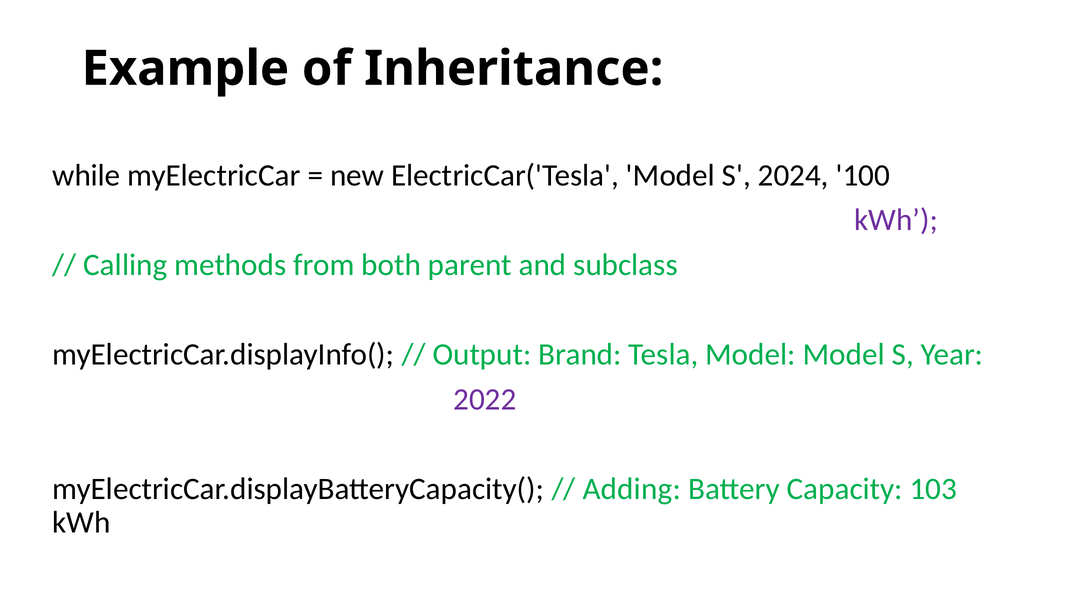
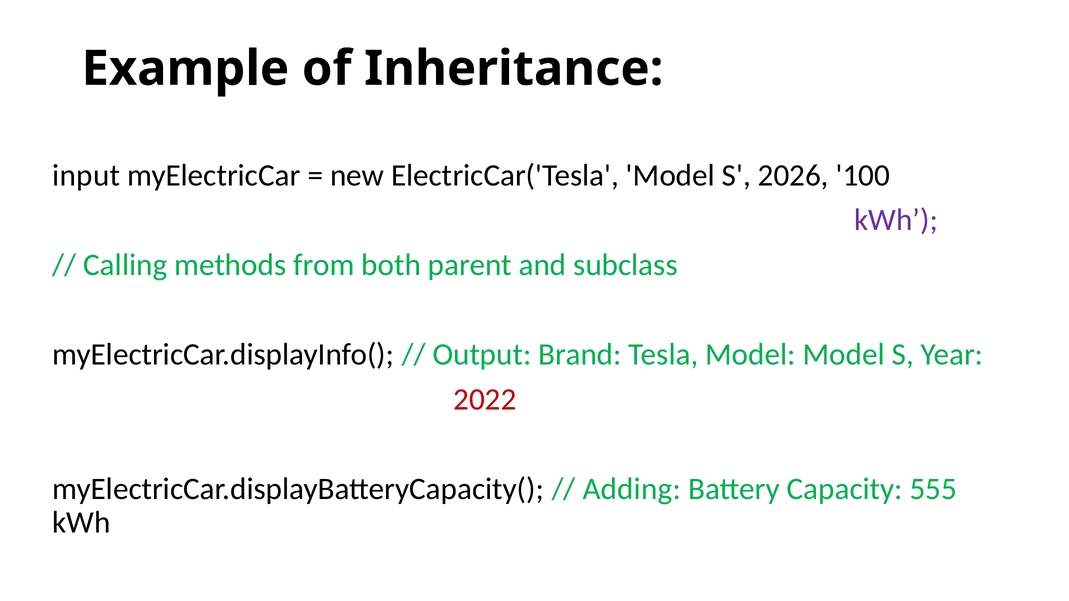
while: while -> input (86, 175)
2024: 2024 -> 2026 (793, 175)
2022 colour: purple -> red (485, 399)
103: 103 -> 555 (933, 489)
